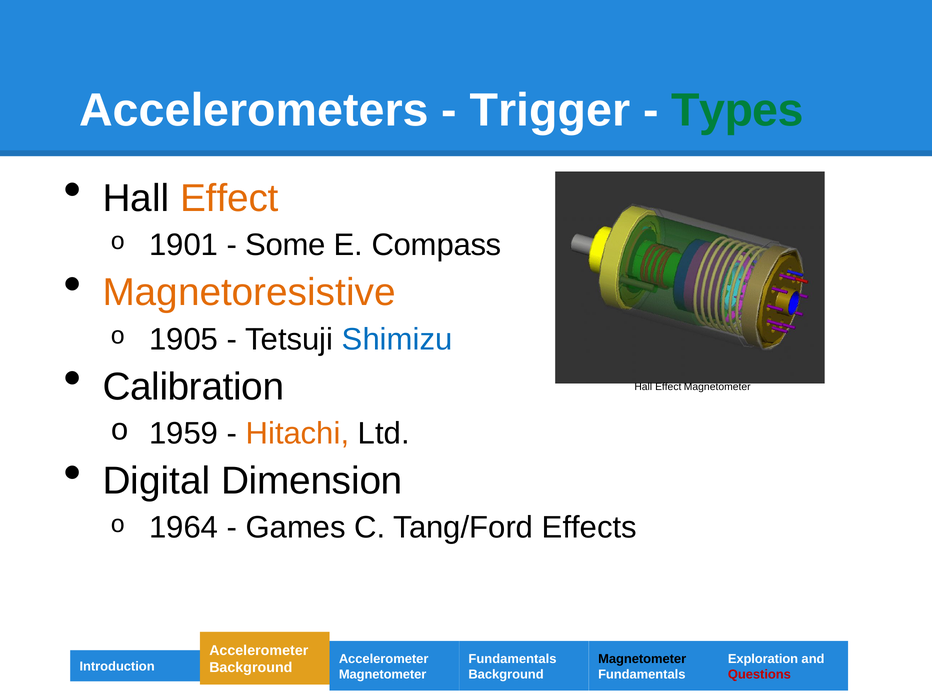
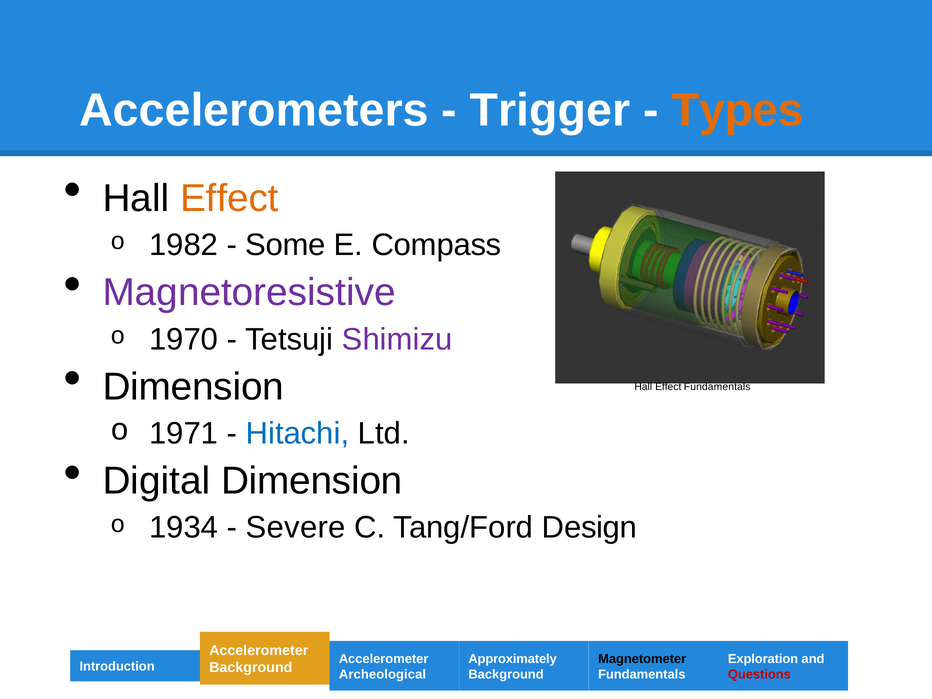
Types colour: green -> orange (737, 110)
1901: 1901 -> 1982 (184, 245)
Magnetoresistive colour: orange -> purple (249, 293)
1905: 1905 -> 1970 (184, 339)
Shimizu colour: blue -> purple (397, 339)
Calibration: Calibration -> Dimension (193, 387)
Effect Magnetometer: Magnetometer -> Fundamentals (717, 387)
1959: 1959 -> 1971 (184, 433)
Hitachi colour: orange -> blue (297, 433)
1964: 1964 -> 1934 (184, 528)
Games: Games -> Severe (296, 528)
Effects: Effects -> Design (590, 528)
Fundamentals: Fundamentals -> Approximately (513, 659)
Magnetometer: Magnetometer -> Archeological (382, 674)
